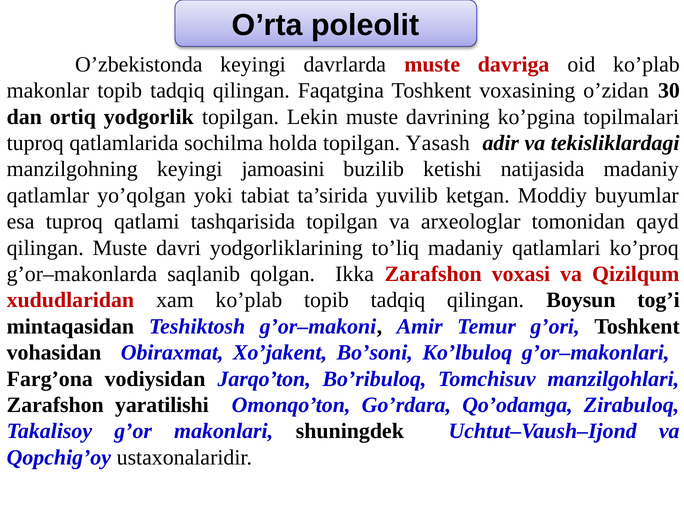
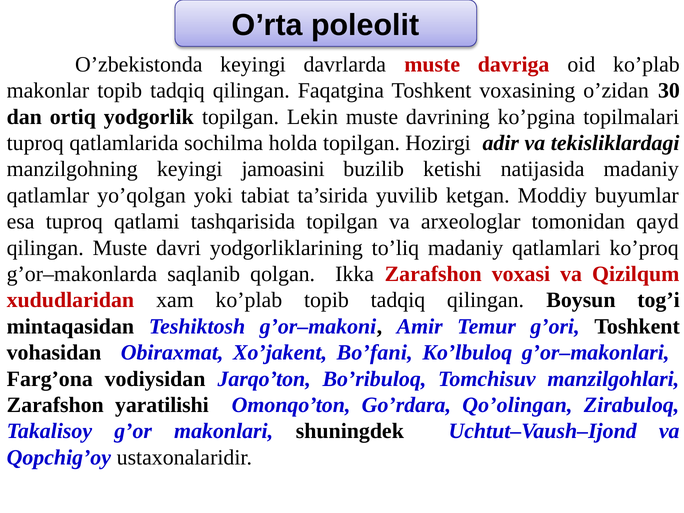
Yasash: Yasash -> Hozirgi (438, 143)
Bo’soni: Bo’soni -> Bo’fani (375, 353)
Qo’odamga: Qo’odamga -> Qo’olingan (517, 405)
